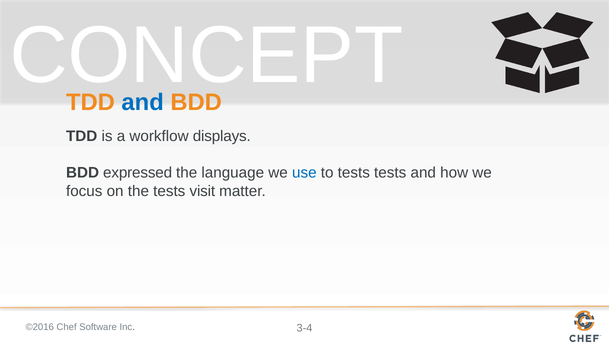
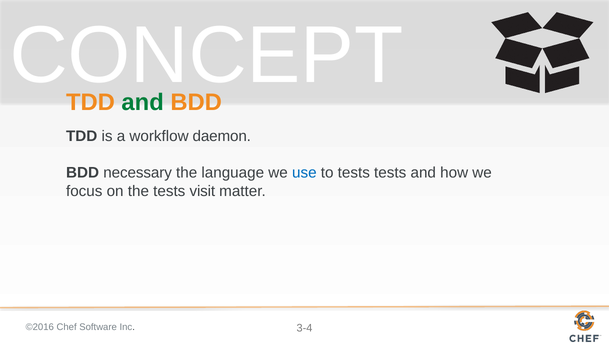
and colour: blue -> green (143, 102)
displays: displays -> daemon (222, 136)
expressed: expressed -> necessary (138, 173)
